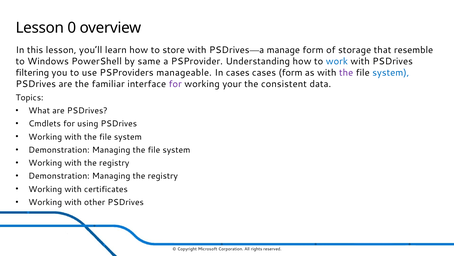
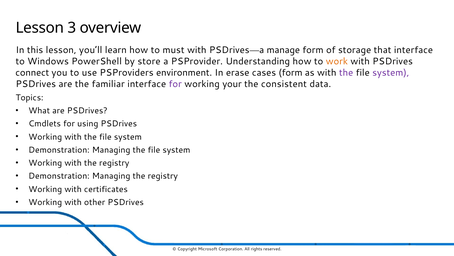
0: 0 -> 3 (72, 28)
store: store -> must (174, 50)
that resemble: resemble -> interface (413, 50)
same: same -> store (149, 61)
work colour: blue -> orange (337, 61)
filtering: filtering -> connect (32, 72)
manageable: manageable -> environment (184, 72)
In cases: cases -> erase (238, 72)
system colour: blue -> purple (391, 72)
